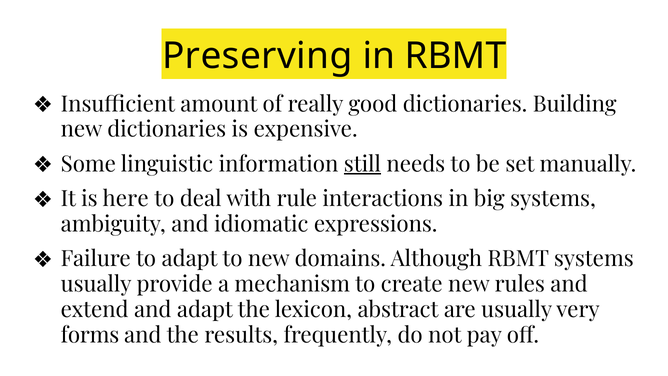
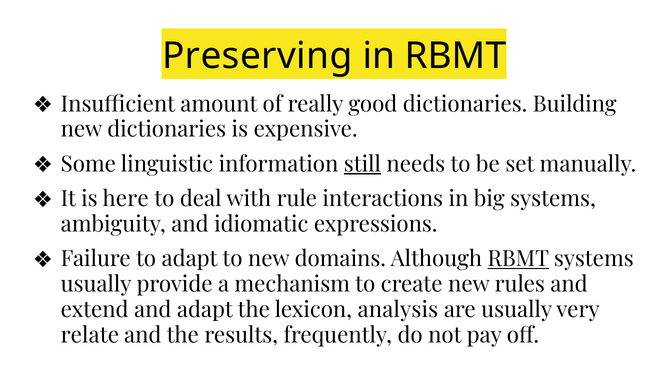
RBMT underline: none -> present (518, 259)
abstract: abstract -> analysis (398, 310)
forms: forms -> relate (90, 335)
